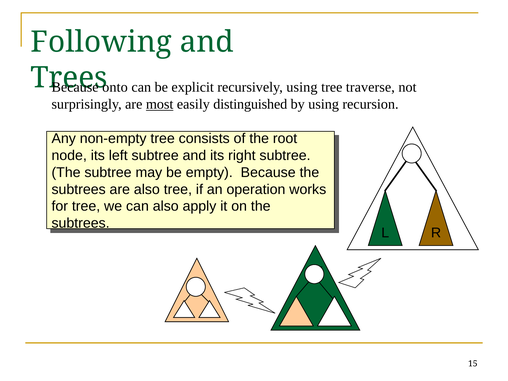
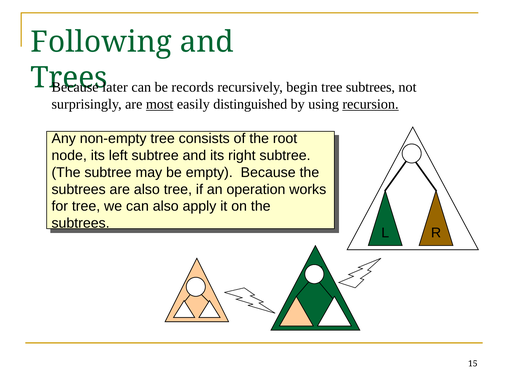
onto: onto -> later (115, 87)
explicit: explicit -> records (193, 87)
recursively using: using -> begin (302, 87)
tree traverse: traverse -> subtrees (370, 87)
recursion underline: none -> present (370, 104)
